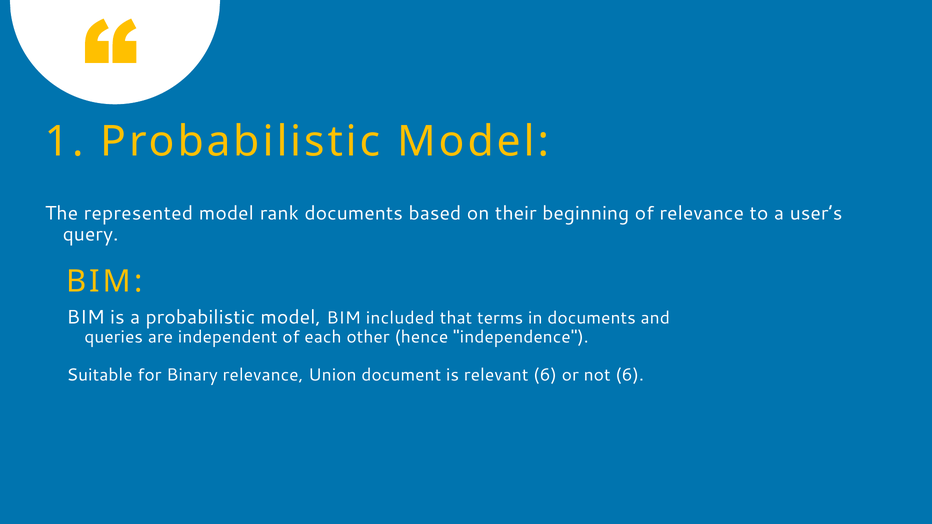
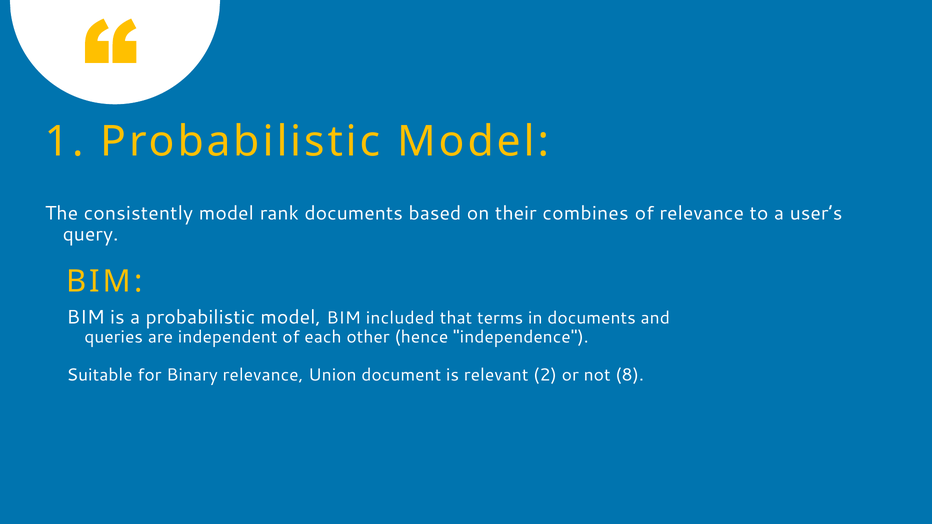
represented: represented -> consistently (138, 213)
beginning: beginning -> combines (586, 213)
relevant 6: 6 -> 2 (545, 375)
not 6: 6 -> 8 (630, 375)
